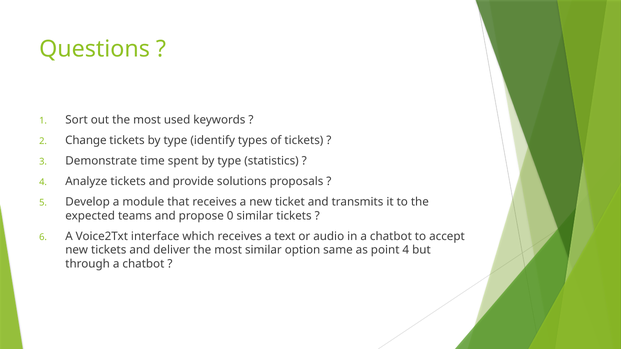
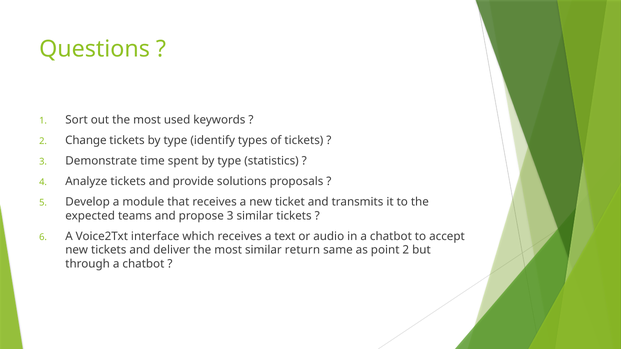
propose 0: 0 -> 3 (230, 216)
option: option -> return (302, 250)
point 4: 4 -> 2 (406, 250)
